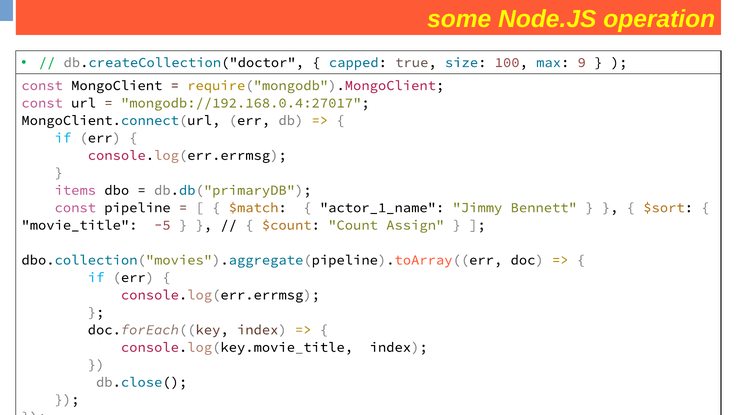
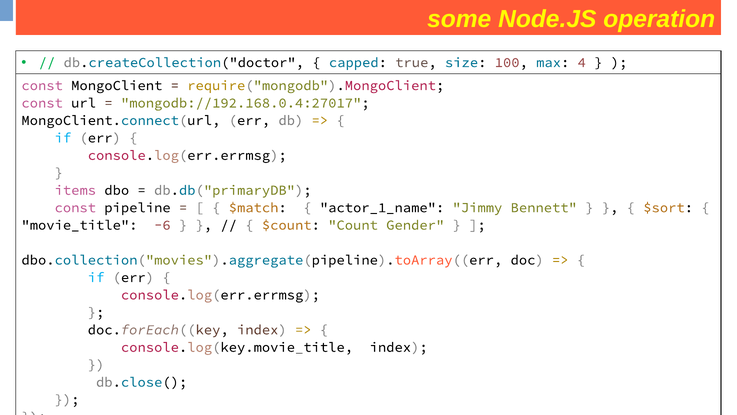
9: 9 -> 4 (582, 62)
-5: -5 -> -6 (162, 225)
Assign: Assign -> Gender (415, 225)
